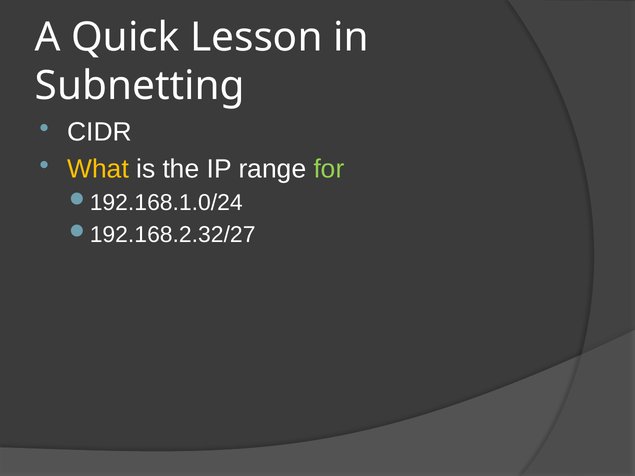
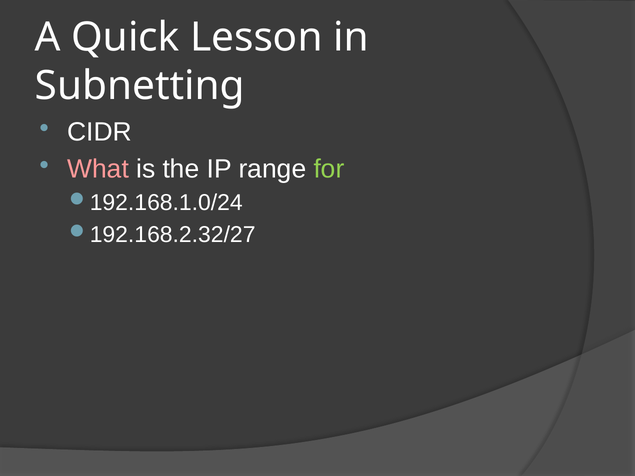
What colour: yellow -> pink (98, 169)
